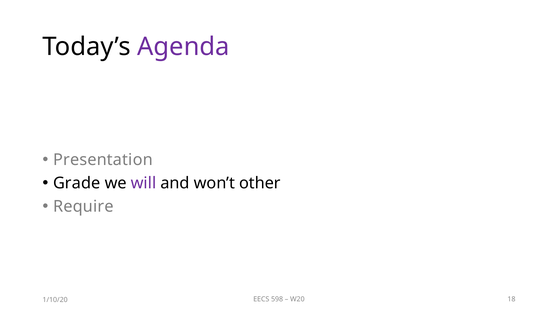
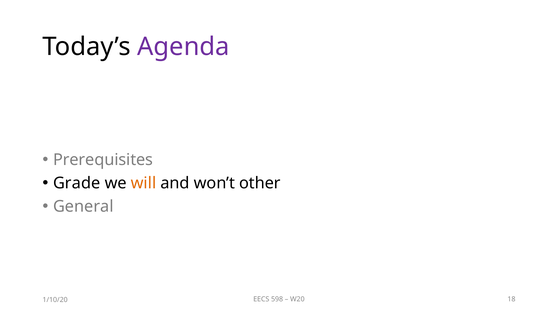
Presentation: Presentation -> Prerequisites (103, 160)
will colour: purple -> orange (144, 183)
Require: Require -> General (83, 206)
